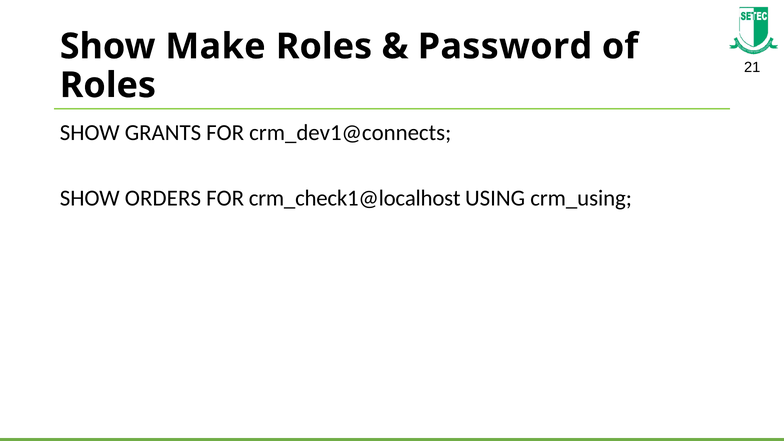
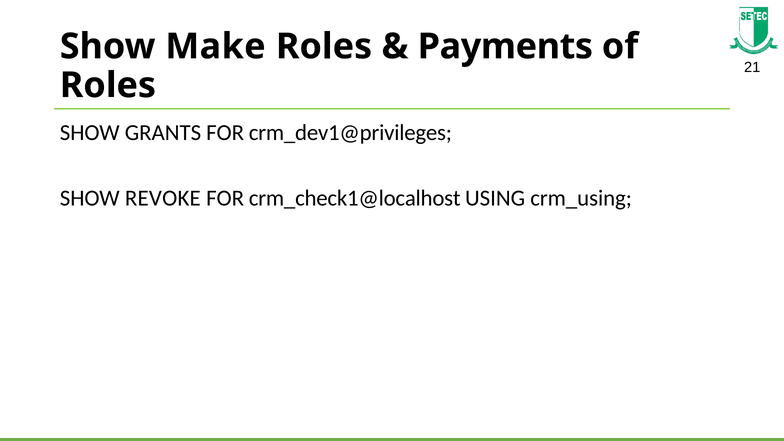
Password: Password -> Payments (505, 46)
crm_dev1@connects: crm_dev1@connects -> crm_dev1@privileges (350, 133)
ORDERS: ORDERS -> REVOKE (163, 198)
